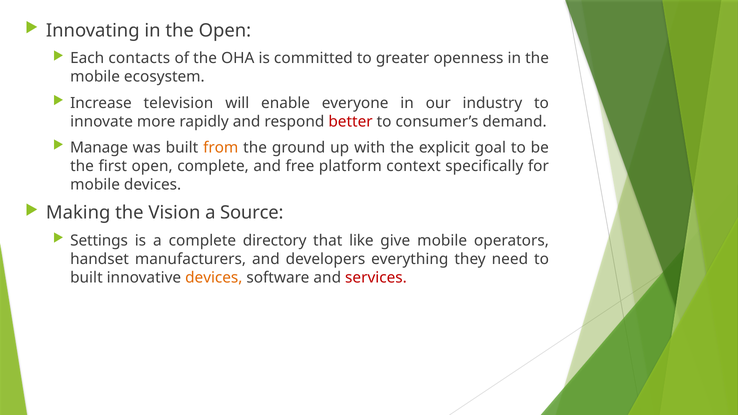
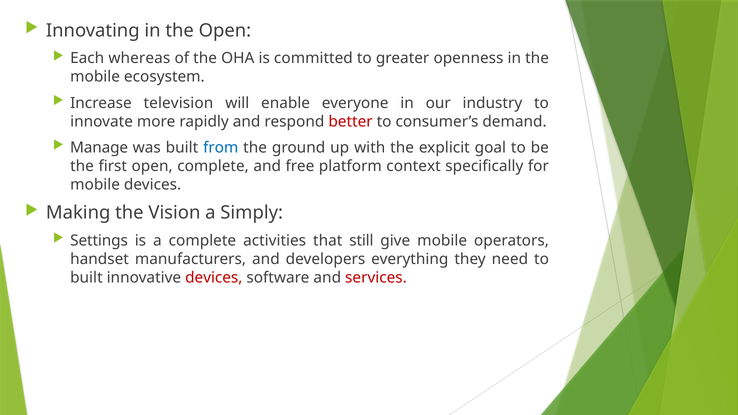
contacts: contacts -> whereas (139, 58)
from colour: orange -> blue (221, 148)
Source: Source -> Simply (252, 213)
directory: directory -> activities (275, 241)
like: like -> still (361, 241)
devices colour: orange -> red (214, 278)
